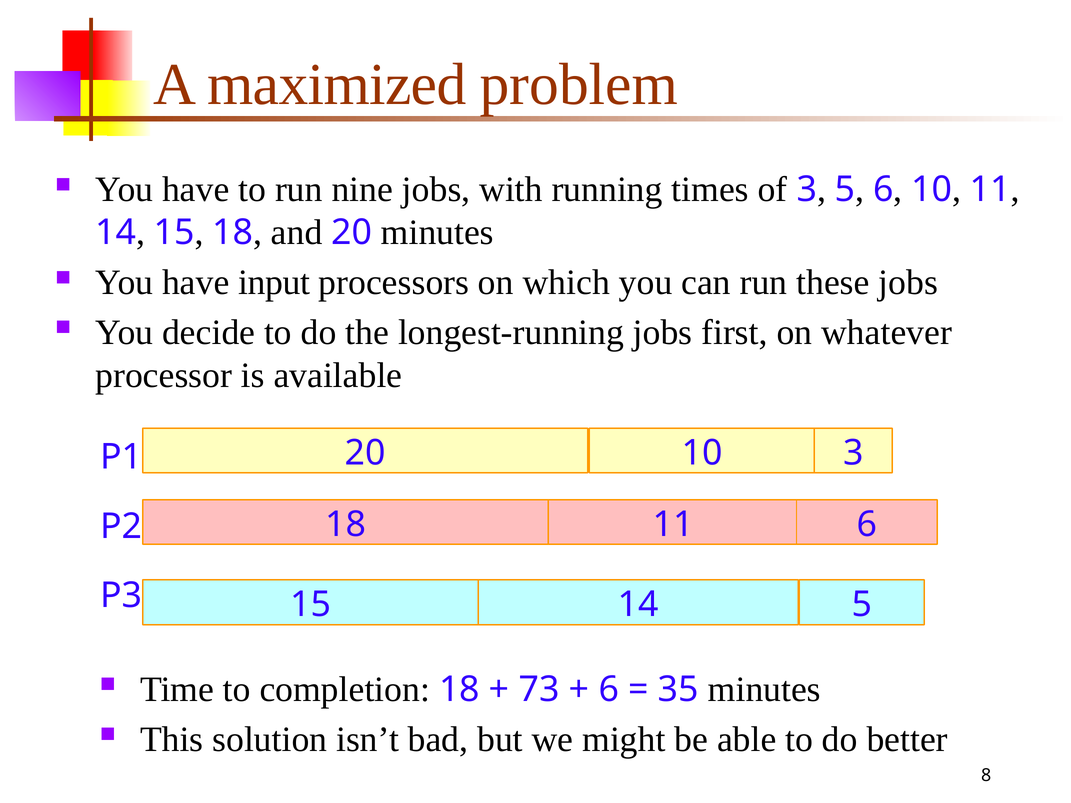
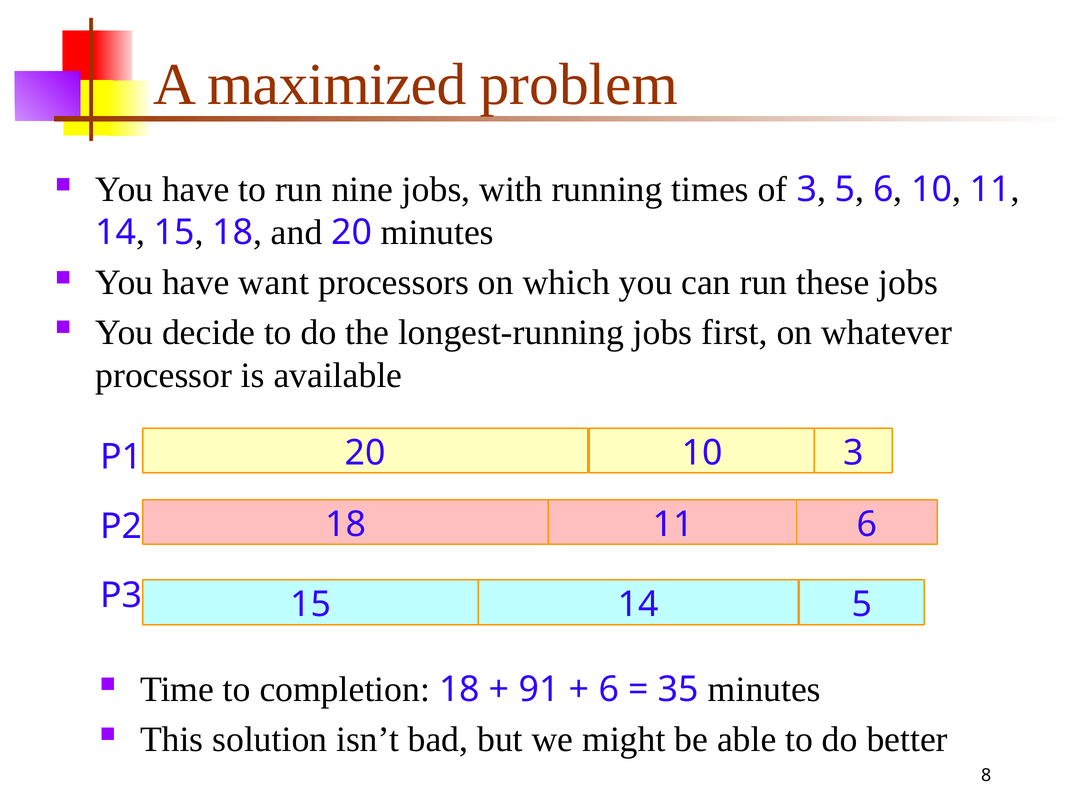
input: input -> want (274, 283)
73: 73 -> 91 (539, 690)
